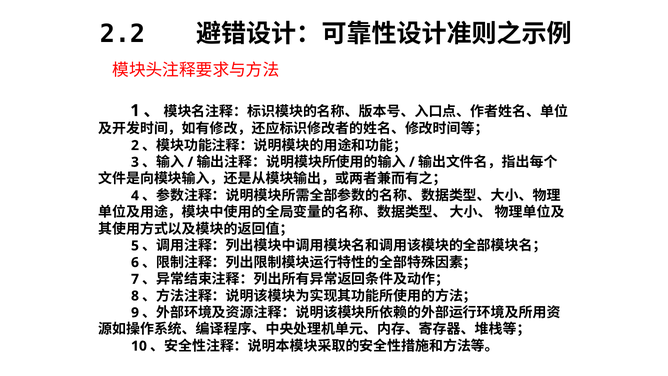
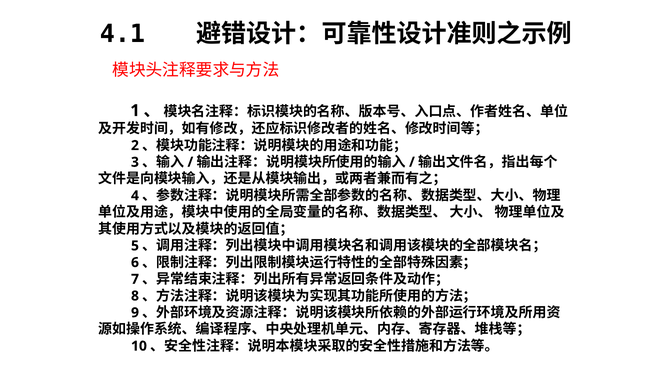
2.2: 2.2 -> 4.1 (122, 34)
